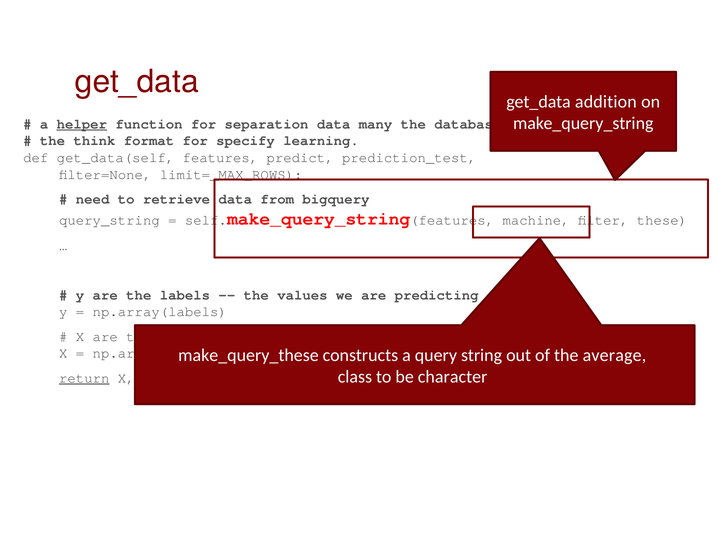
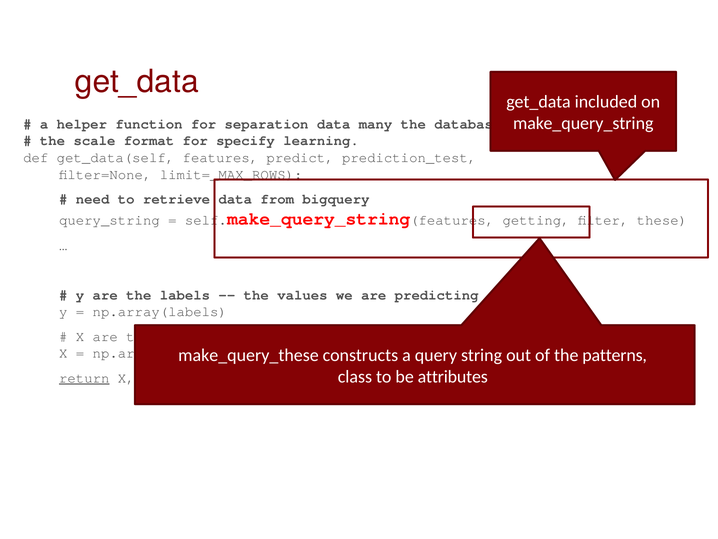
addition: addition -> included (606, 102)
helper underline: present -> none (82, 124)
think: think -> scale (95, 141)
machine: machine -> getting (536, 220)
average: average -> patterns (615, 355)
character: character -> attributes (453, 376)
